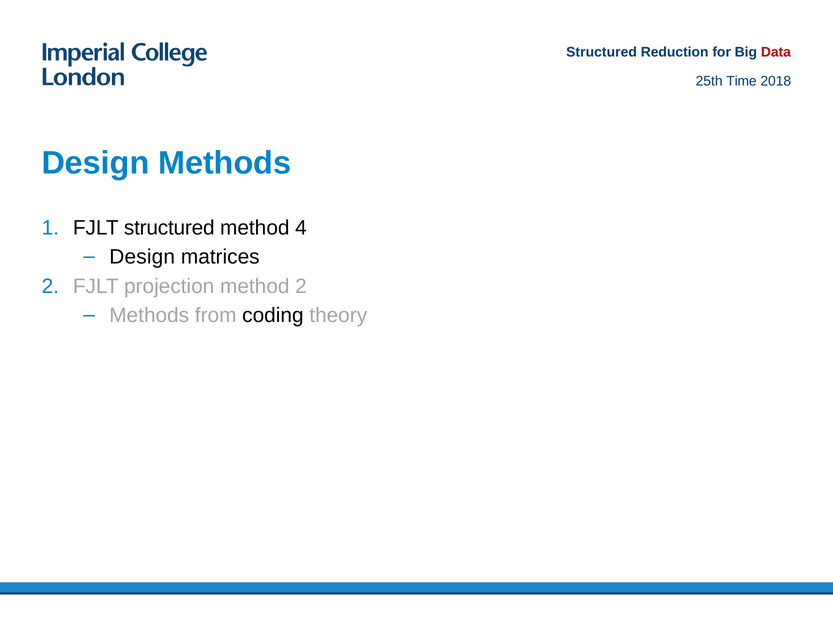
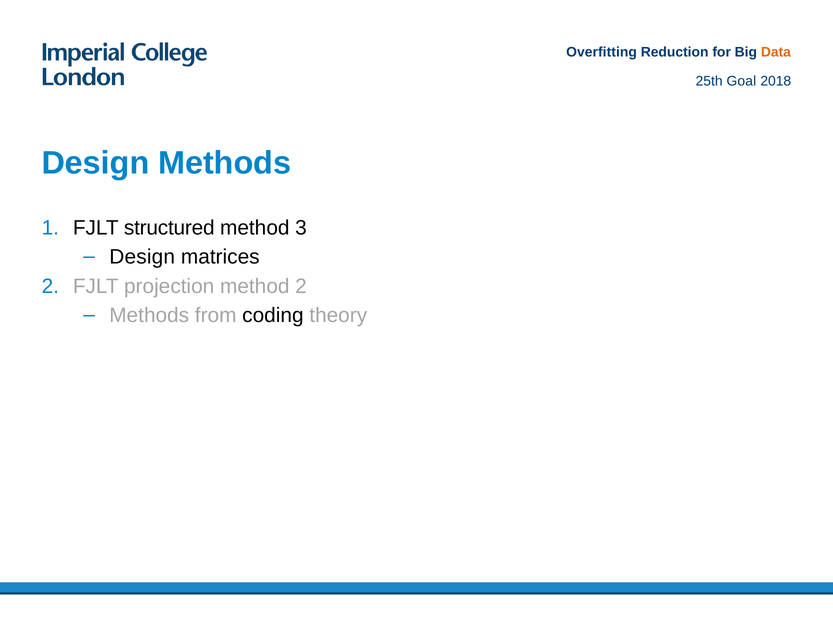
Structured: Structured -> Overfitting (602, 52)
Data colour: red -> orange (776, 52)
Time: Time -> Goal (741, 81)
4: 4 -> 3 (301, 228)
